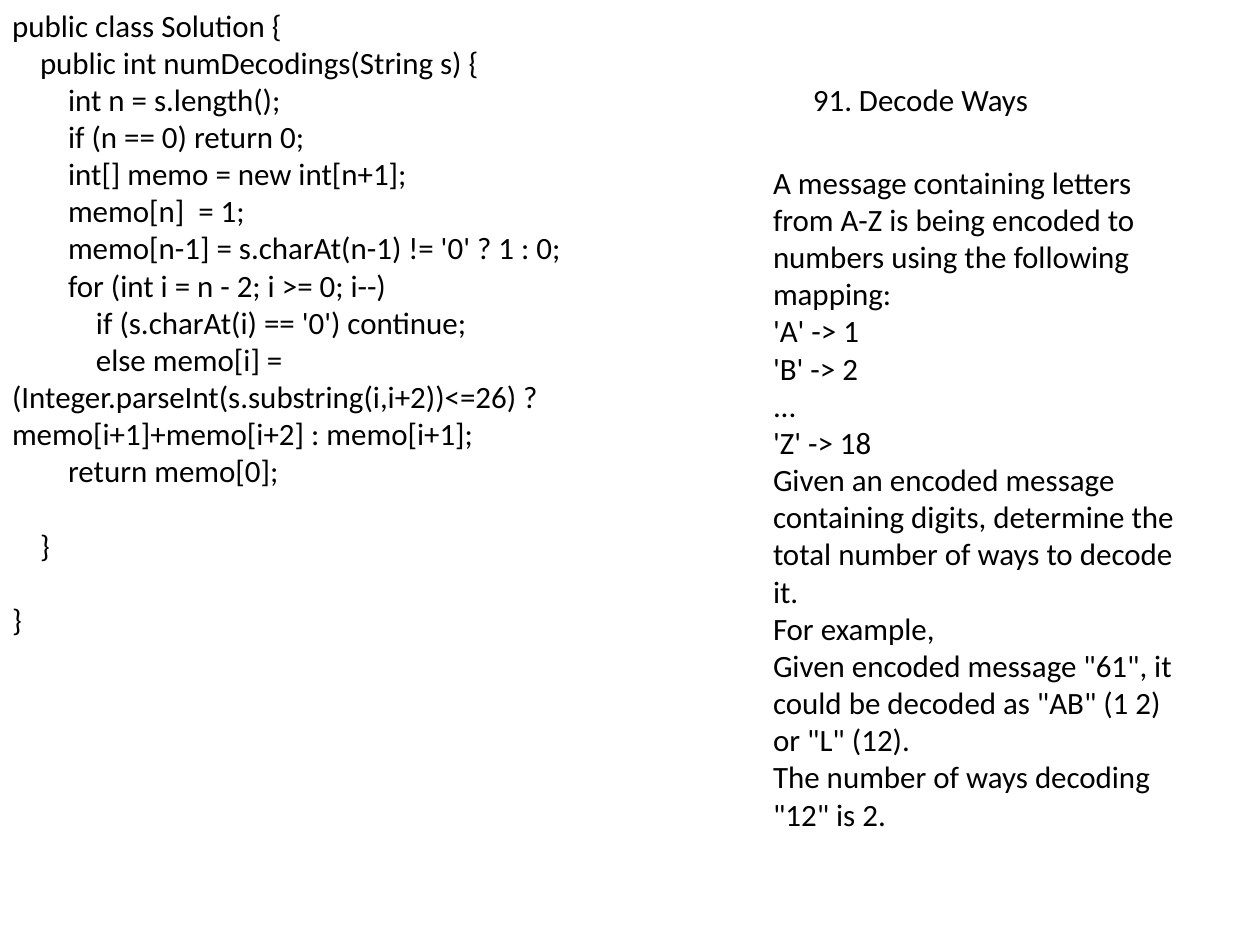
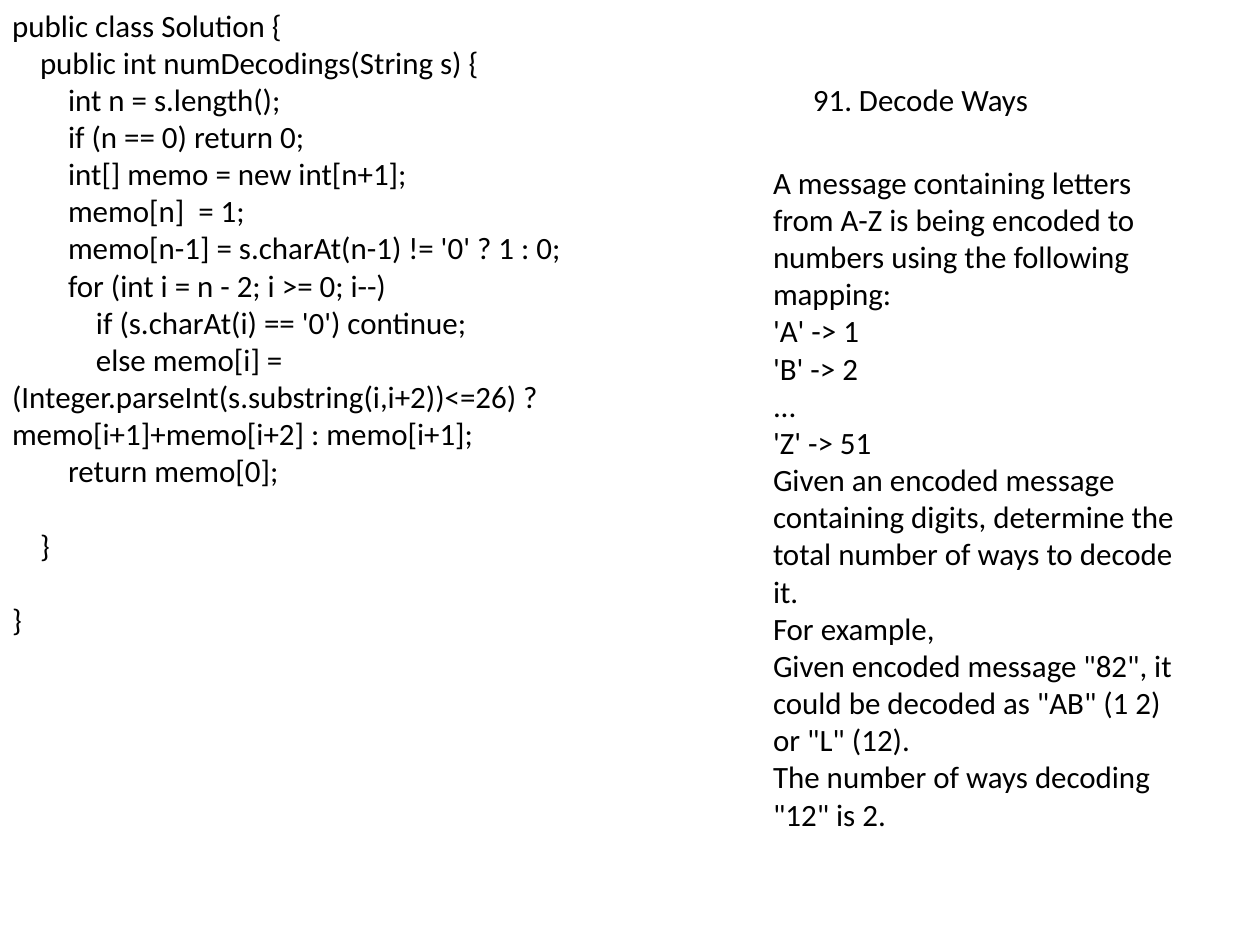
18: 18 -> 51 (856, 444)
61: 61 -> 82 (1115, 667)
